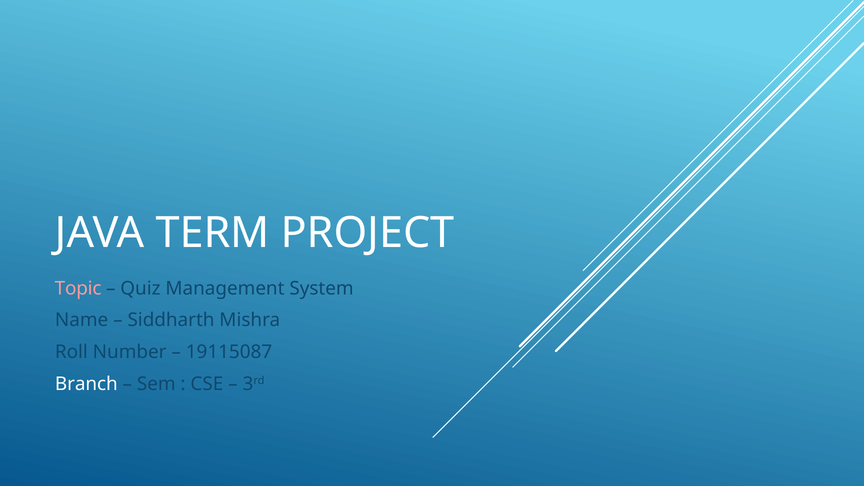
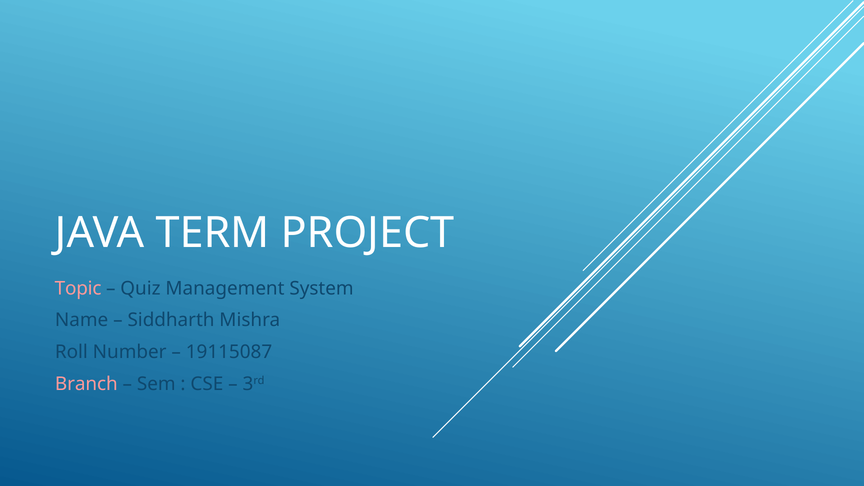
Branch colour: white -> pink (86, 384)
